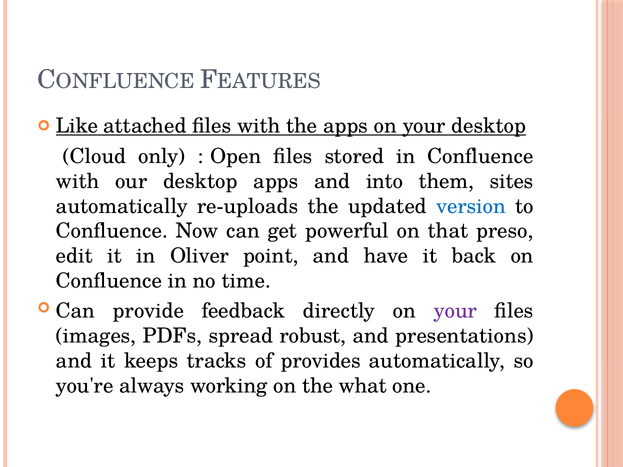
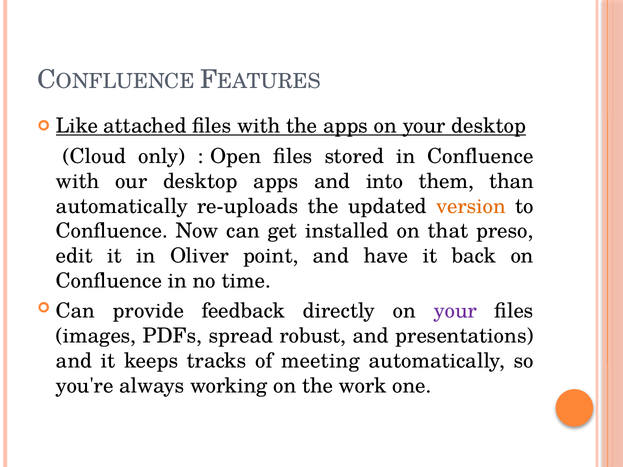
sites: sites -> than (512, 181)
version colour: blue -> orange (471, 206)
powerful: powerful -> installed (347, 231)
provides: provides -> meeting (321, 361)
what: what -> work (363, 386)
